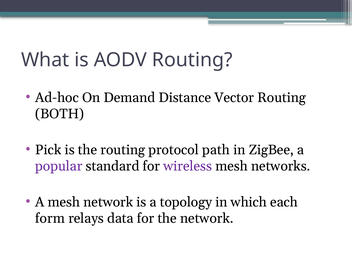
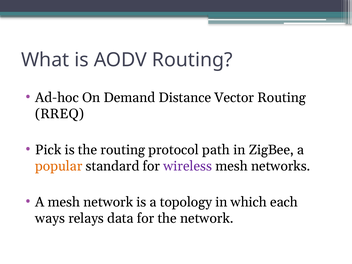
BOTH: BOTH -> RREQ (60, 114)
popular colour: purple -> orange (59, 166)
form: form -> ways (50, 218)
